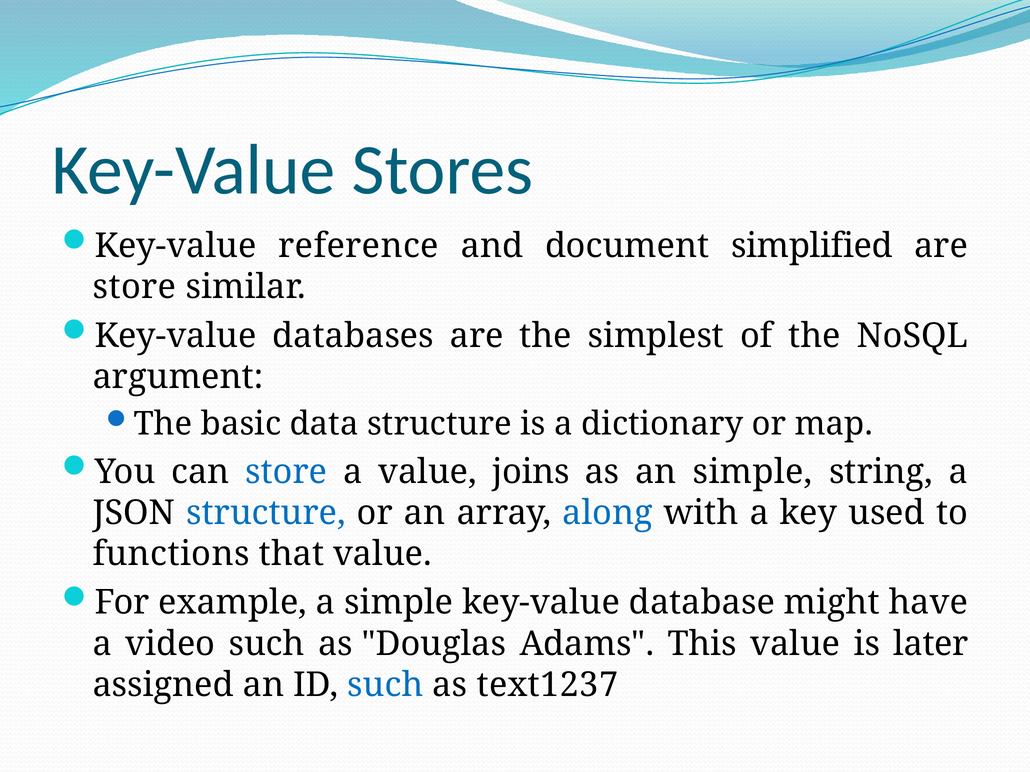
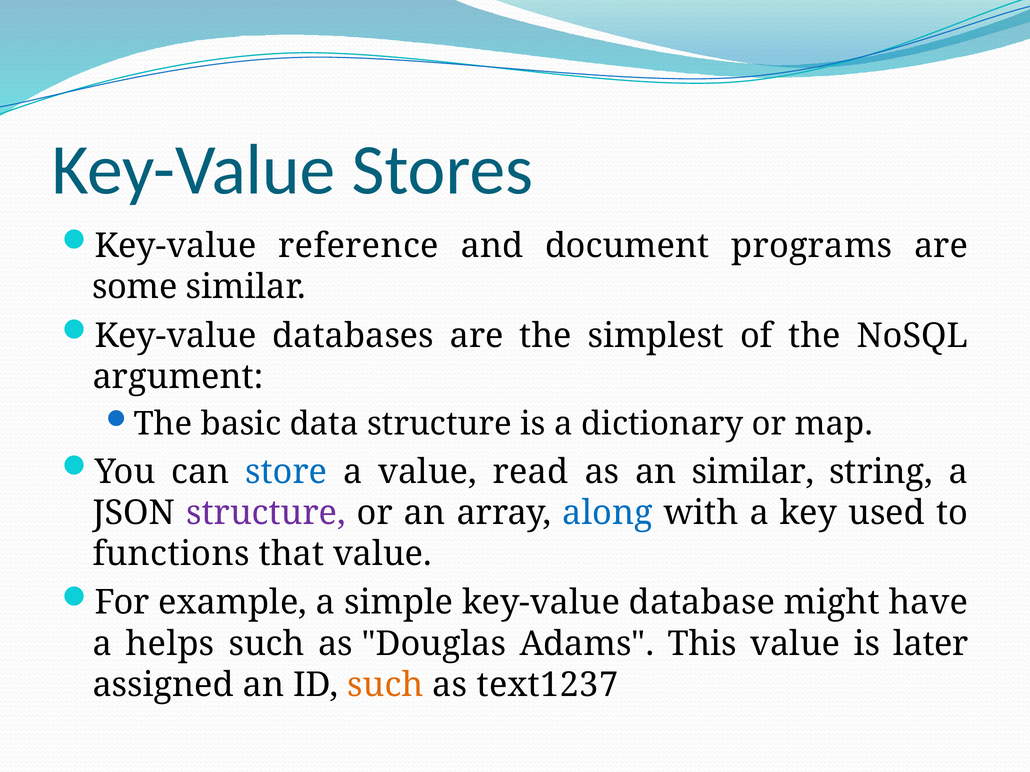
simplified: simplified -> programs (812, 246)
store: store -> some (135, 287)
joins: joins -> read (531, 472)
an simple: simple -> similar (753, 472)
structure colour: blue -> purple (266, 513)
video: video -> helps (170, 644)
such colour: blue -> orange (385, 685)
